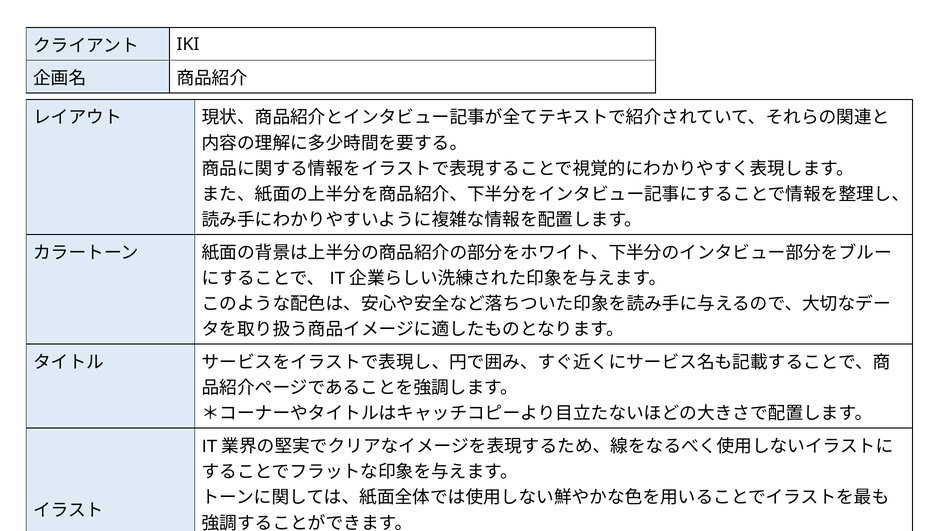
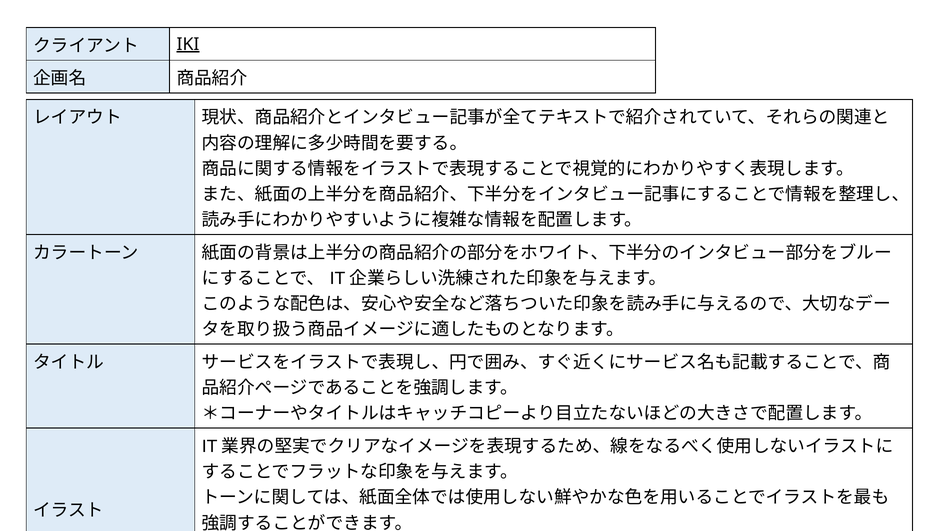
IKI underline: none -> present (188, 44)
